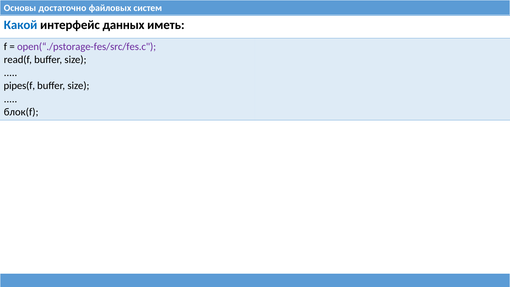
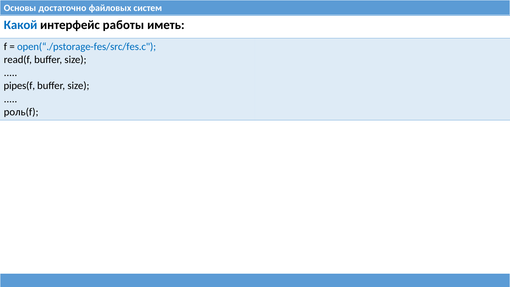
данных: данных -> работы (123, 25)
open(“./pstorage-fes/src/fes.c colour: purple -> blue (87, 47)
блок(f: блок(f -> роль(f (21, 112)
